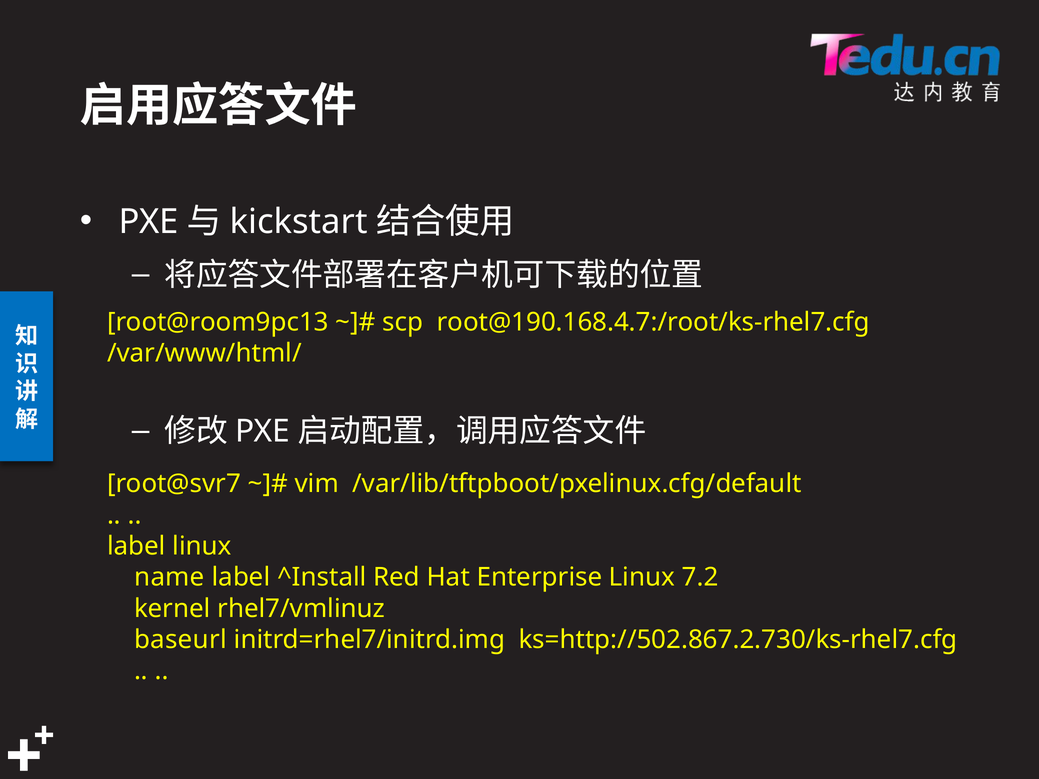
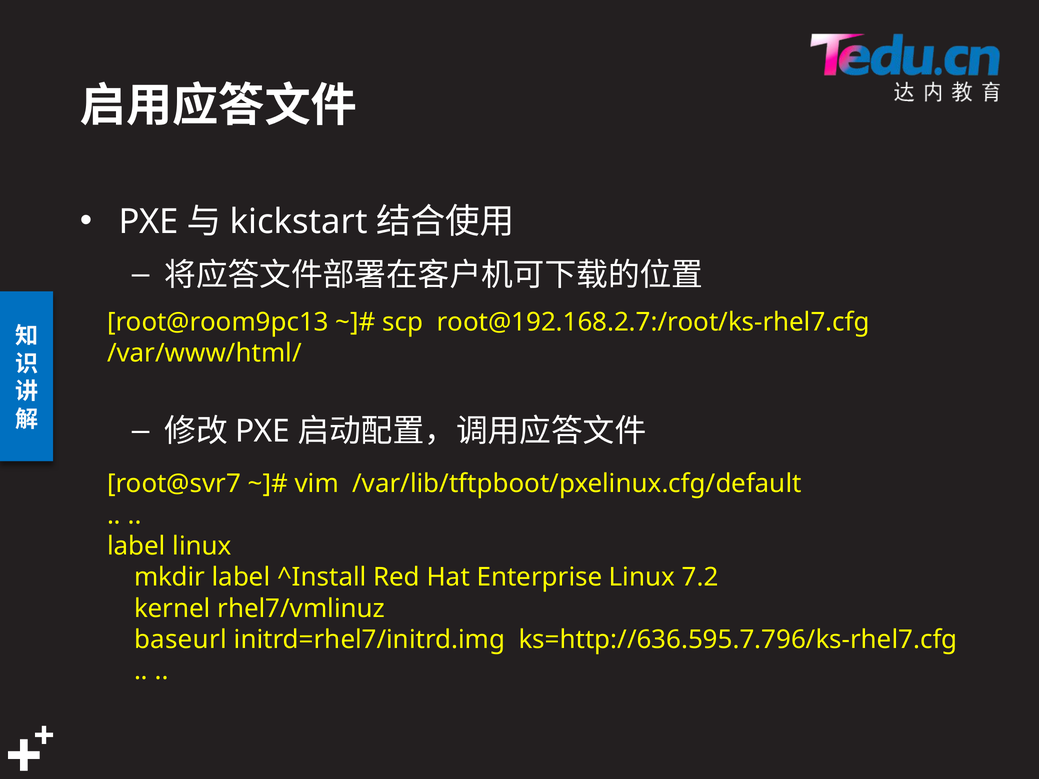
root@190.168.4.7:/root/ks-rhel7.cfg: root@190.168.4.7:/root/ks-rhel7.cfg -> root@192.168.2.7:/root/ks-rhel7.cfg (653, 322)
name: name -> mkdir (170, 578)
ks=http://502.867.2.730/ks-rhel7.cfg: ks=http://502.867.2.730/ks-rhel7.cfg -> ks=http://636.595.7.796/ks-rhel7.cfg (738, 640)
